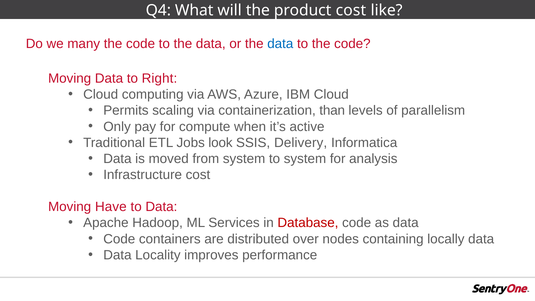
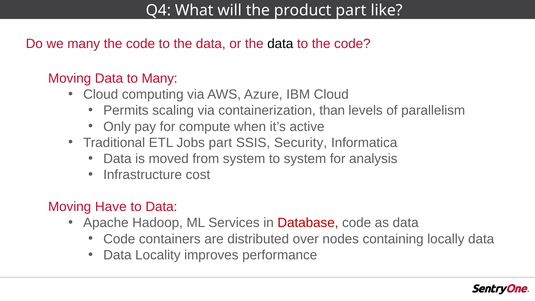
product cost: cost -> part (351, 10)
data colour: blue -> black (280, 44)
to Right: Right -> Many (160, 78)
Jobs look: look -> part (220, 143)
Delivery: Delivery -> Security (301, 143)
